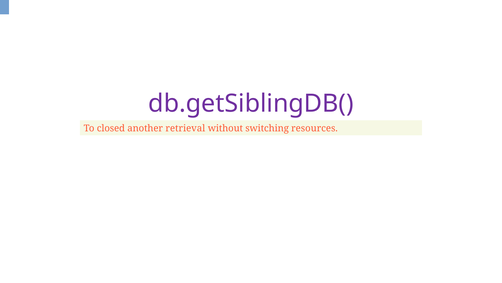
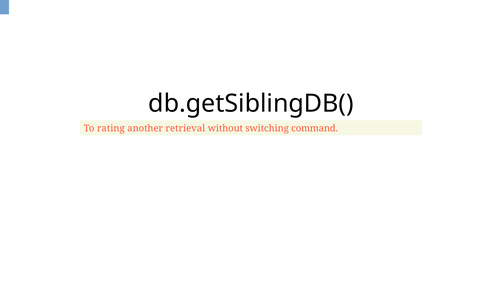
db.getSiblingDB( colour: purple -> black (251, 103)
closed: closed -> rating (111, 128)
resources: resources -> command (315, 128)
